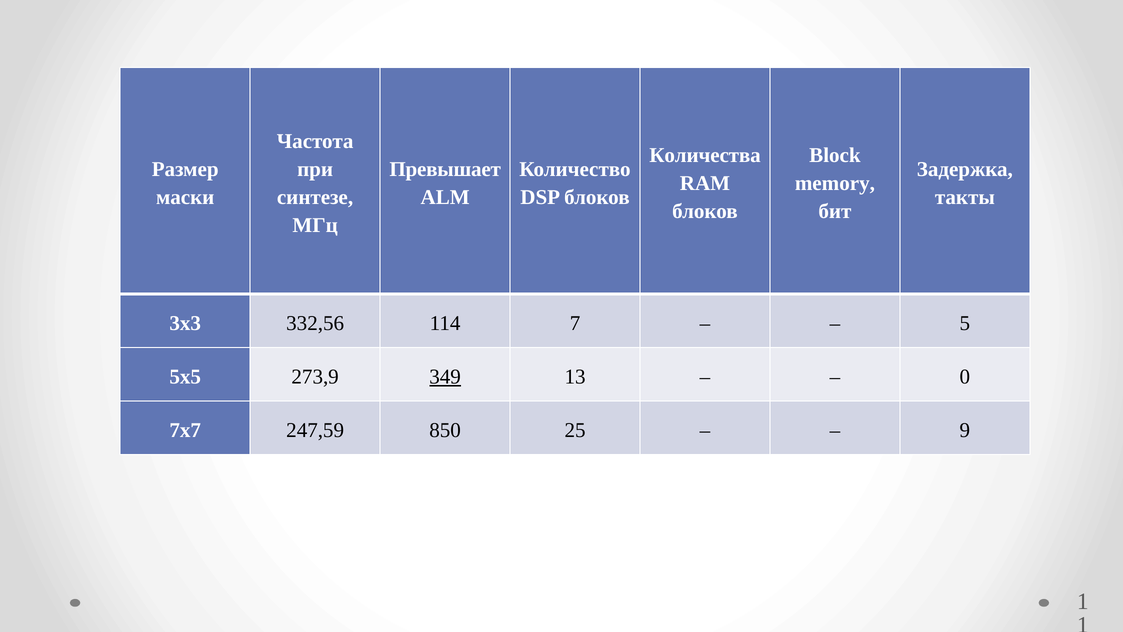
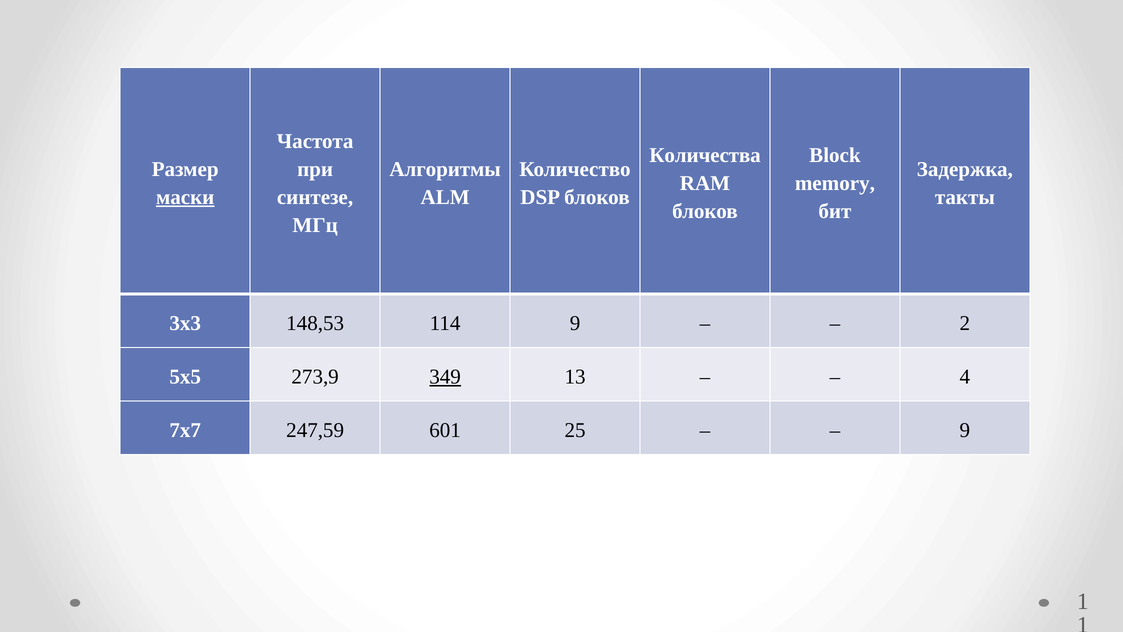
Превышает: Превышает -> Алгоритмы (445, 169)
маски underline: none -> present (185, 197)
332,56: 332,56 -> 148,53 (315, 323)
114 7: 7 -> 9 (575, 323)
5: 5 -> 2 (965, 323)
0: 0 -> 4 (965, 377)
850: 850 -> 601 (445, 430)
